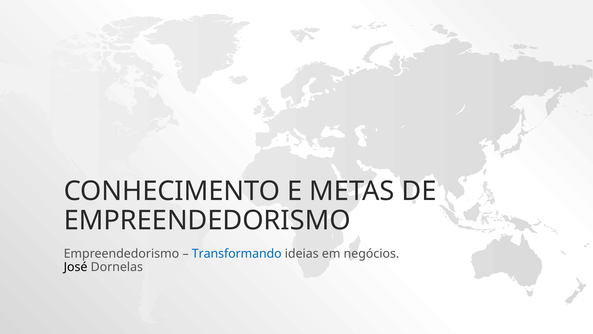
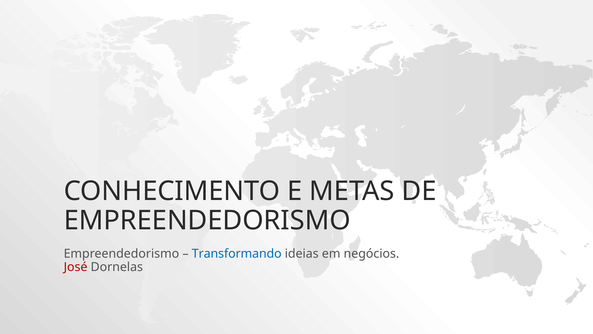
José colour: black -> red (76, 267)
